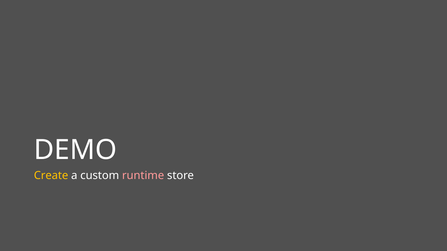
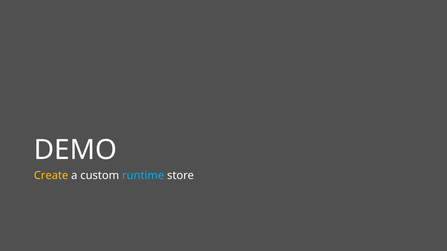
runtime colour: pink -> light blue (143, 176)
